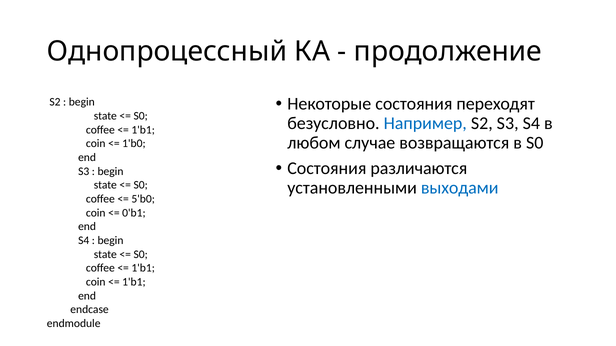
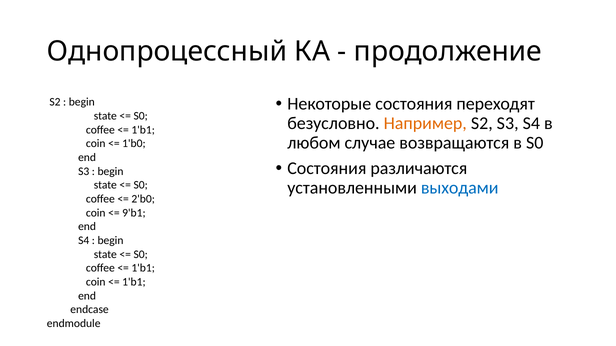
Например colour: blue -> orange (425, 124)
5'b0: 5'b0 -> 2'b0 (143, 199)
0'b1: 0'b1 -> 9'b1 (134, 213)
